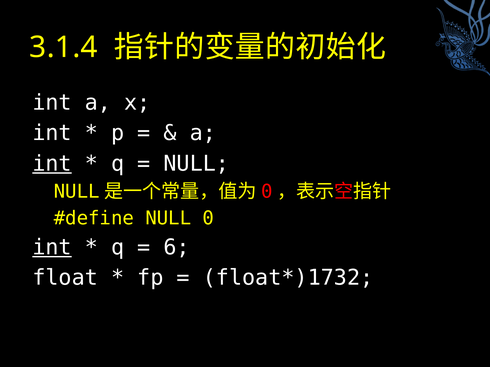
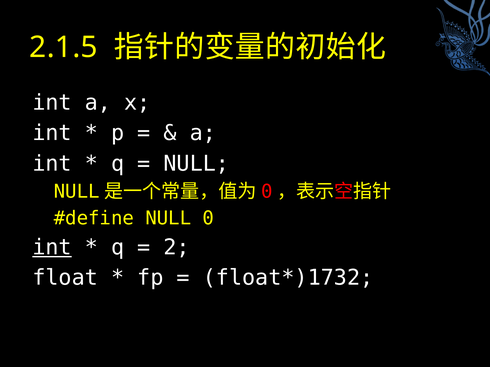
3.1.4: 3.1.4 -> 2.1.5 (64, 47)
int underline: present -> none (52, 164)
6: 6 -> 2 (177, 248)
